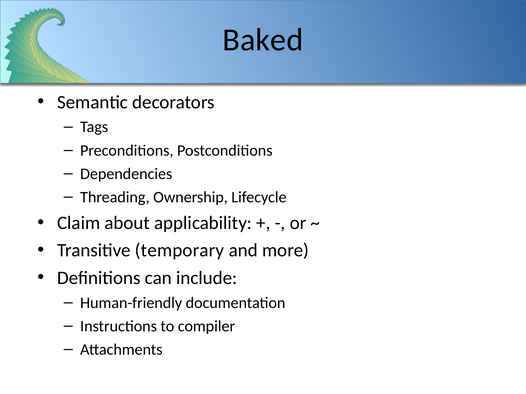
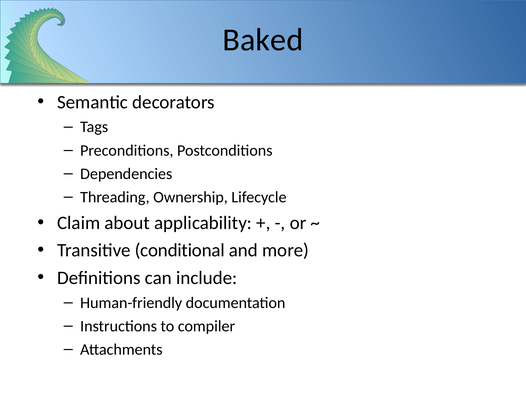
temporary: temporary -> conditional (180, 251)
